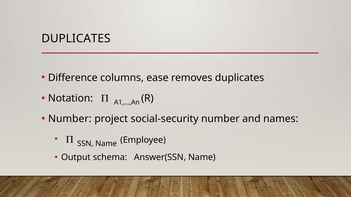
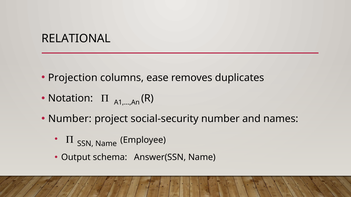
DUPLICATES: DUPLICATES -> RELATIONAL (76, 39)
Difference: Difference -> Projection (73, 78)
